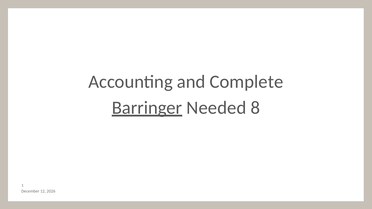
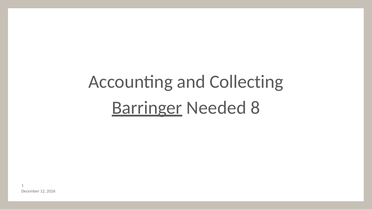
Complete: Complete -> Collecting (247, 82)
